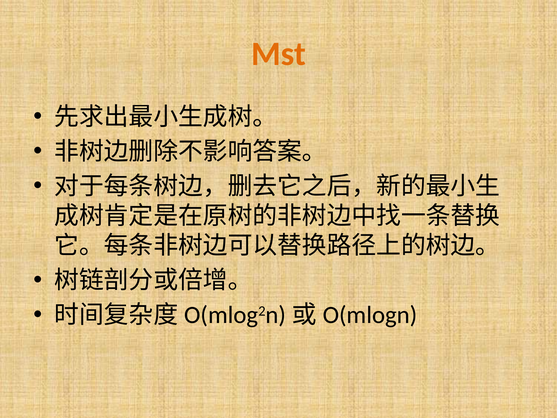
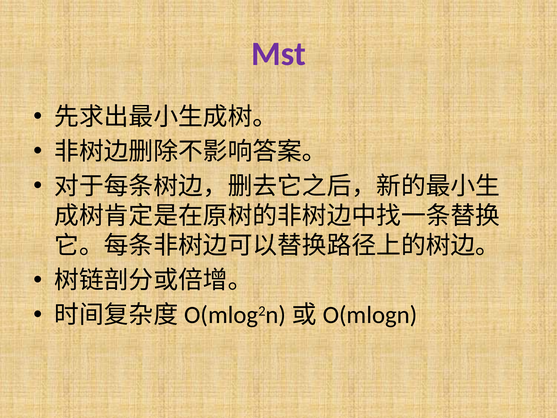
Mst colour: orange -> purple (279, 54)
